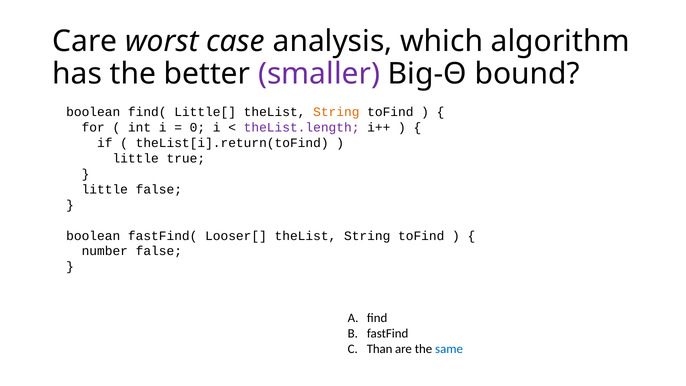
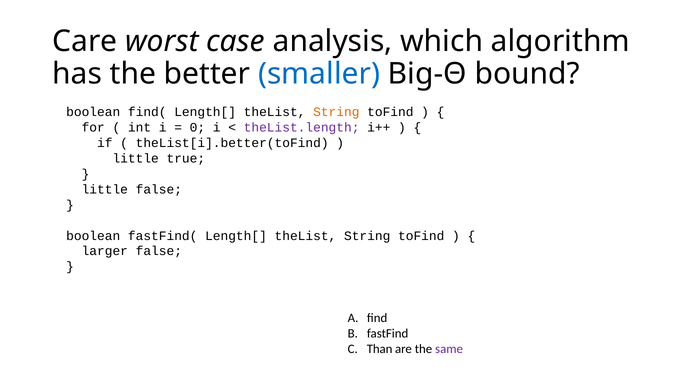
smaller colour: purple -> blue (319, 74)
find( Little[: Little[ -> Length[ (205, 112)
theList[i].return(toFind: theList[i].return(toFind -> theList[i].better(toFind (232, 143)
fastFind( Looser[: Looser[ -> Length[ (236, 236)
number: number -> larger (105, 251)
same colour: blue -> purple (449, 349)
